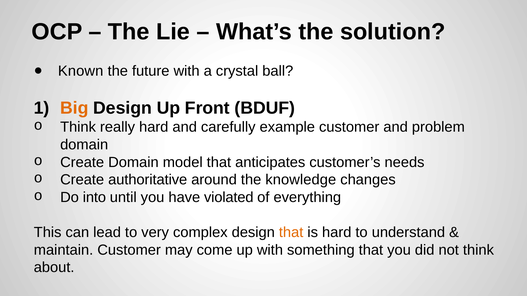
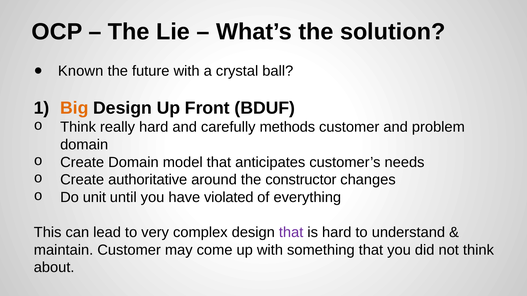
example: example -> methods (287, 127)
knowledge: knowledge -> constructor (301, 180)
into: into -> unit (94, 198)
that colour: orange -> purple (291, 233)
